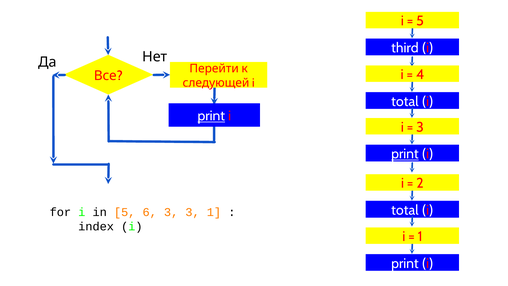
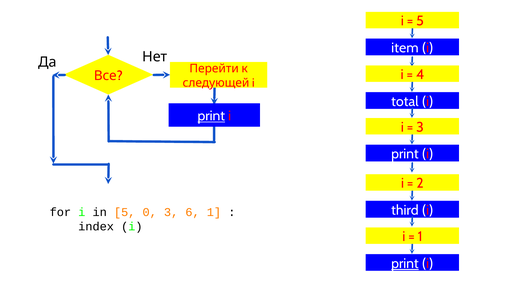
third: third -> item (405, 48)
print underline: present -> none (405, 154)
total: total -> third (405, 210)
6: 6 -> 0 (150, 212)
3 3: 3 -> 6 (193, 212)
print underline: none -> present (405, 263)
